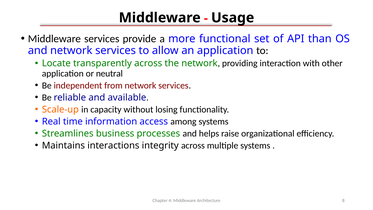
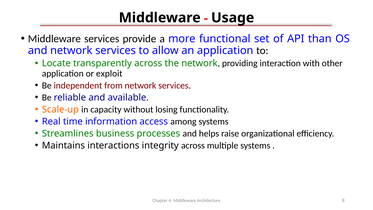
neutral: neutral -> exploit (109, 73)
